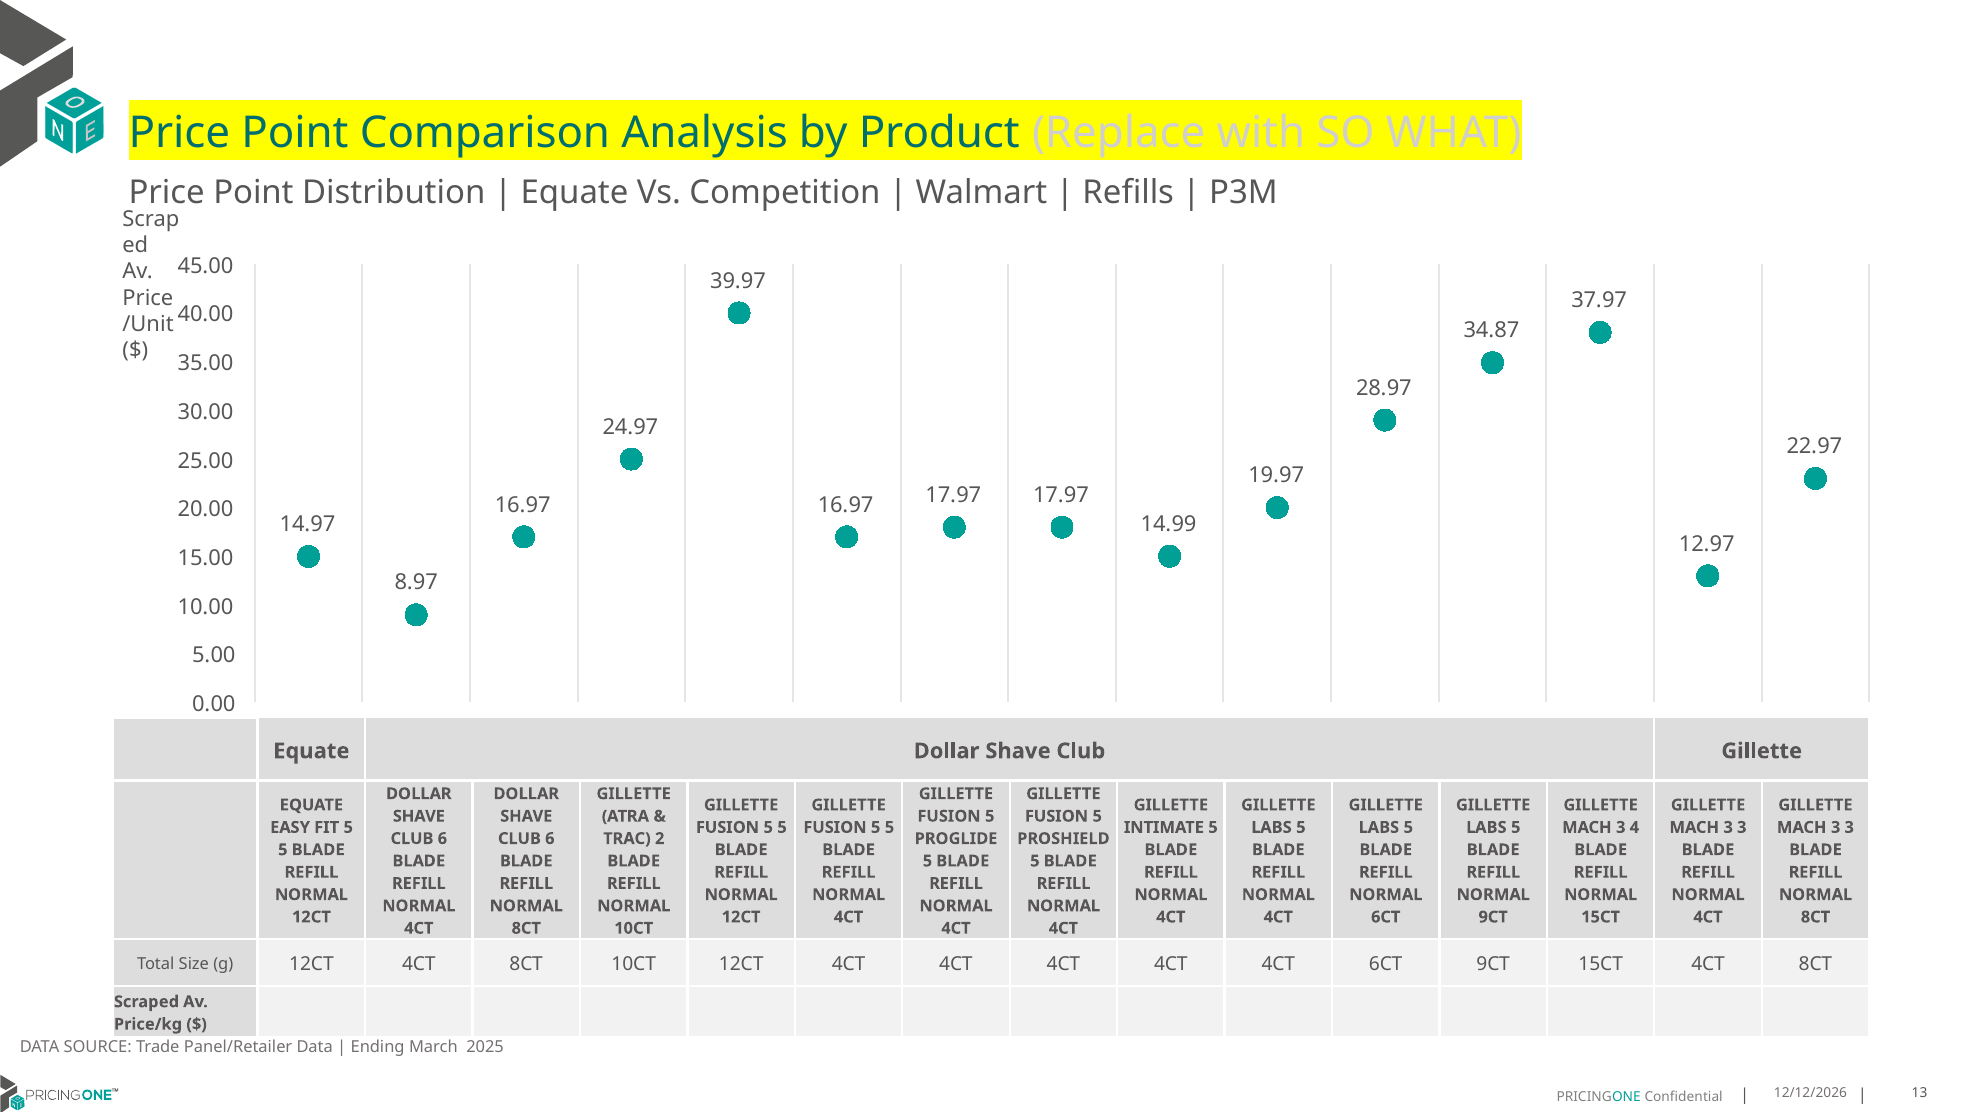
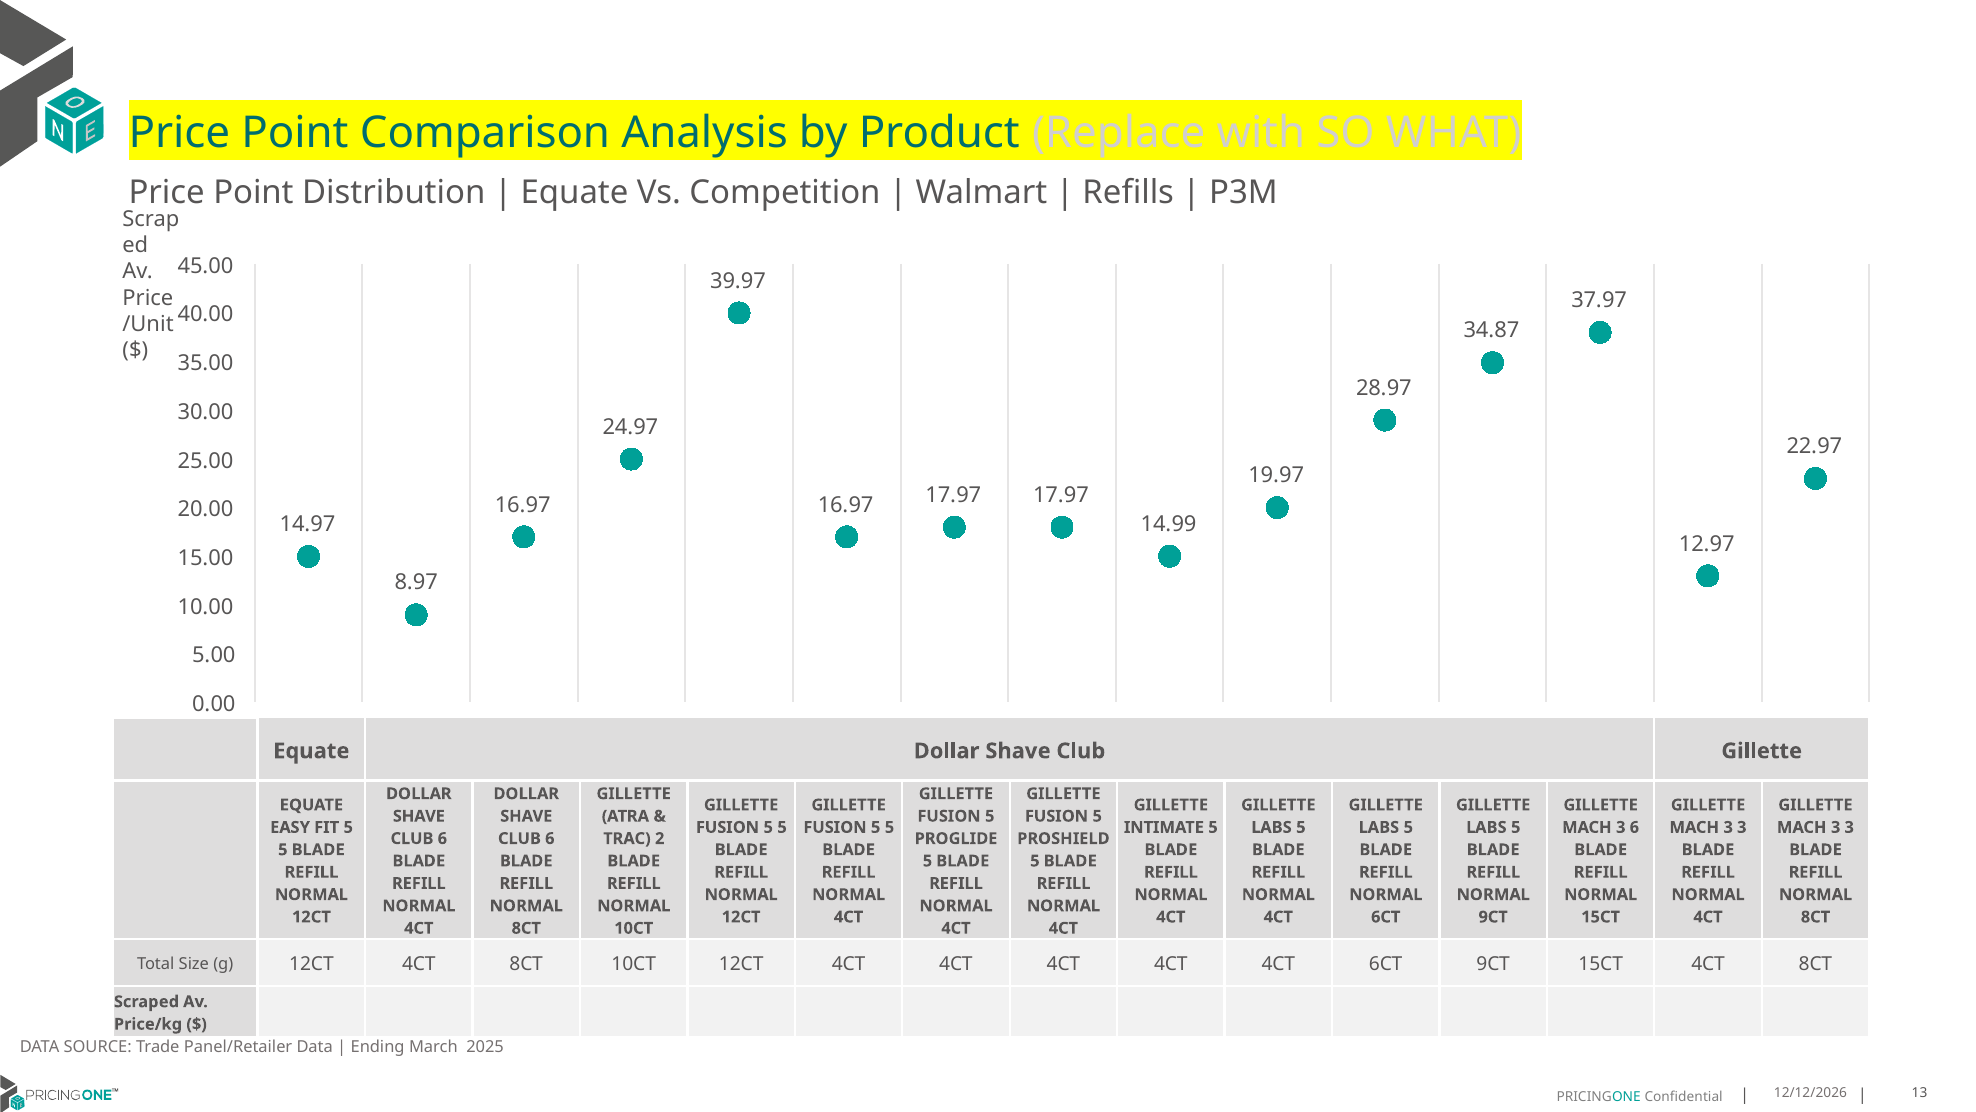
3 4: 4 -> 6 (1634, 827)
